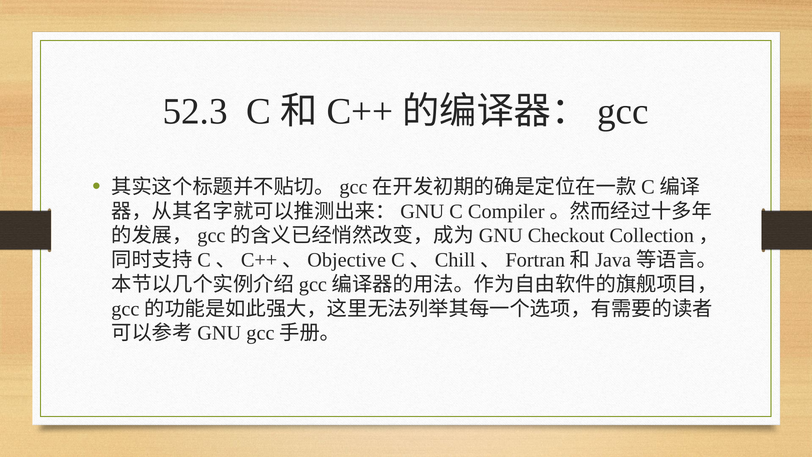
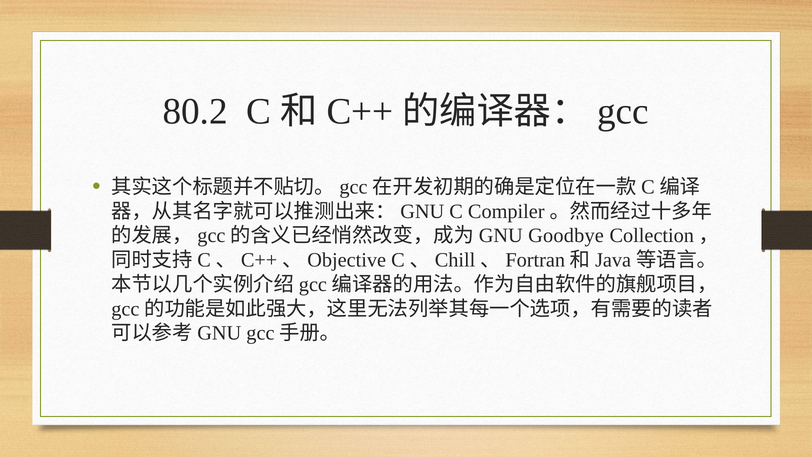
52.3: 52.3 -> 80.2 (195, 111)
Checkout: Checkout -> Goodbye (566, 236)
